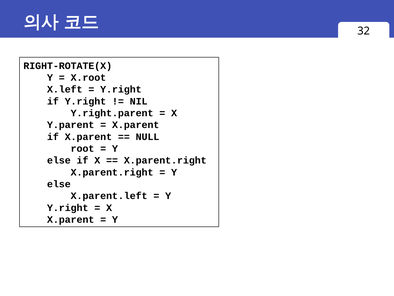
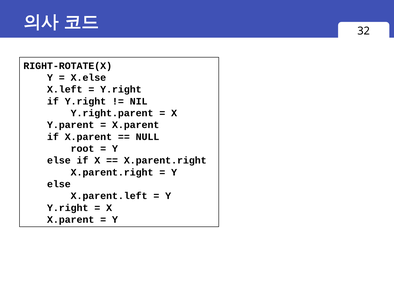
X.root: X.root -> X.else (88, 77)
